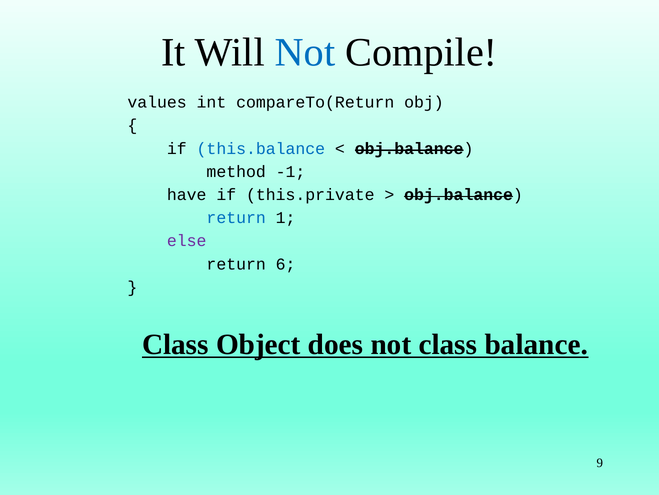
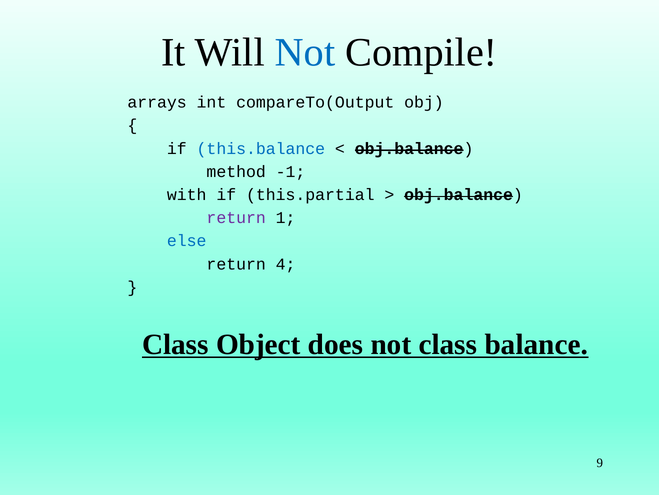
values: values -> arrays (157, 102)
compareTo(Return: compareTo(Return -> compareTo(Output (315, 102)
have: have -> with (187, 194)
this.private: this.private -> this.partial (310, 194)
return colour: blue -> purple (236, 218)
else colour: purple -> blue (187, 241)
6: 6 -> 4 (286, 264)
